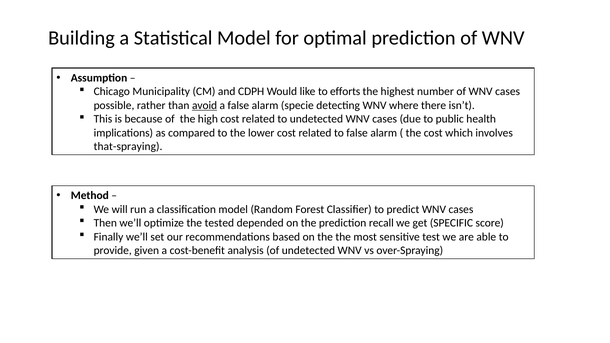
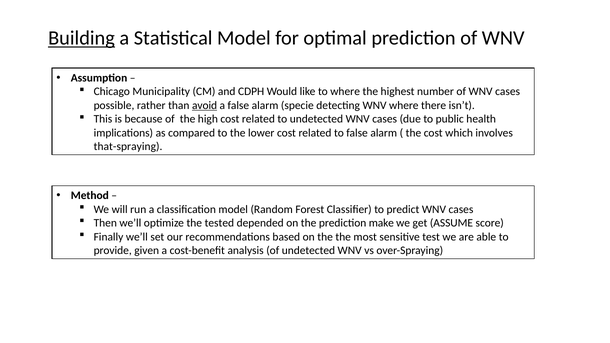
Building underline: none -> present (82, 38)
to efforts: efforts -> where (345, 92)
recall: recall -> make (381, 223)
SPECIFIC: SPECIFIC -> ASSUME (451, 223)
